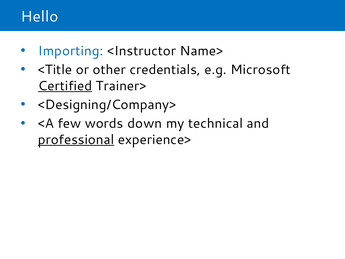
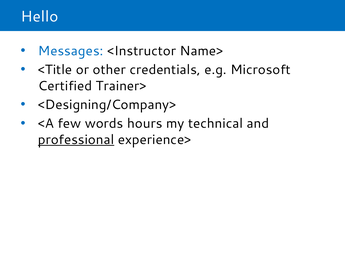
Importing: Importing -> Messages (71, 51)
Certified underline: present -> none (65, 86)
down: down -> hours (145, 123)
